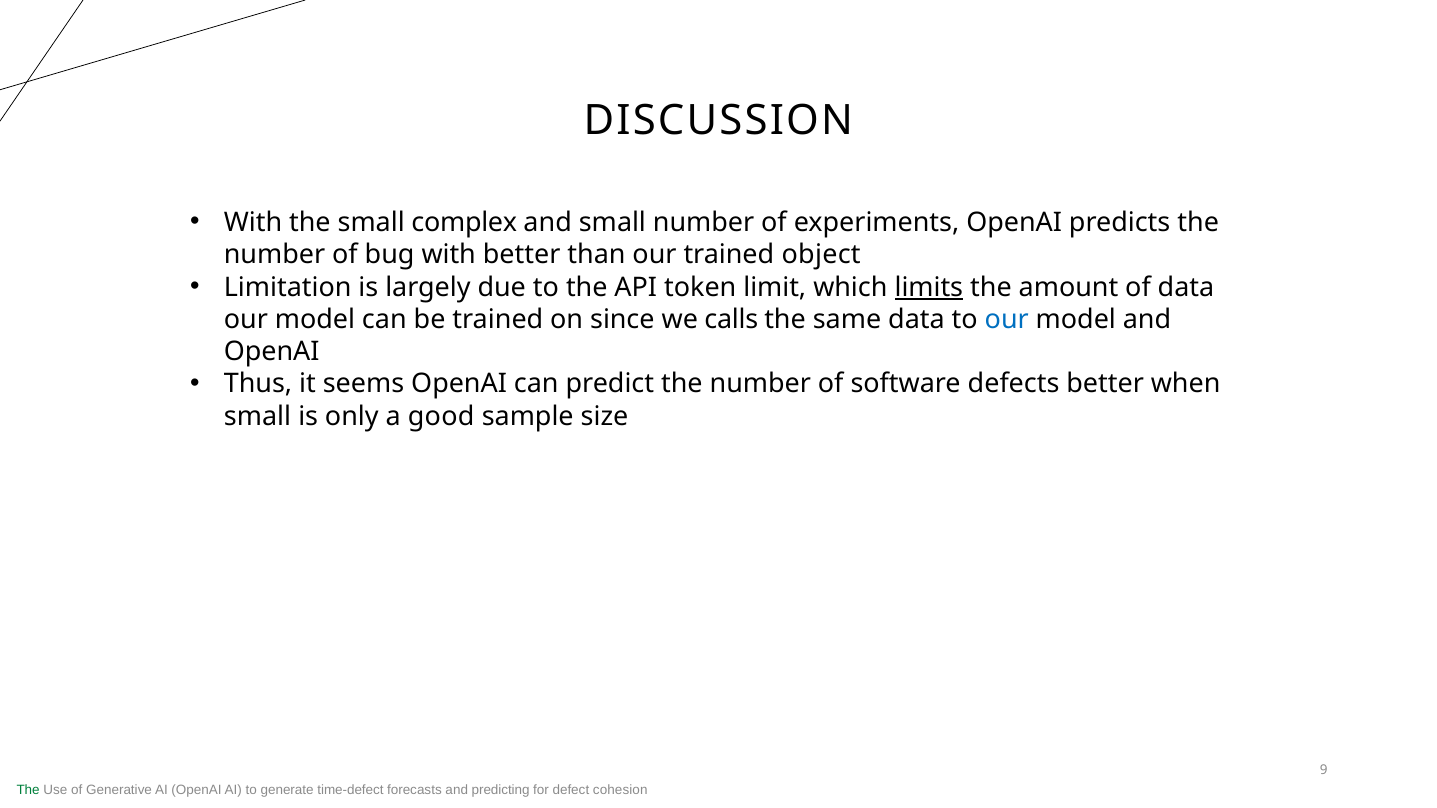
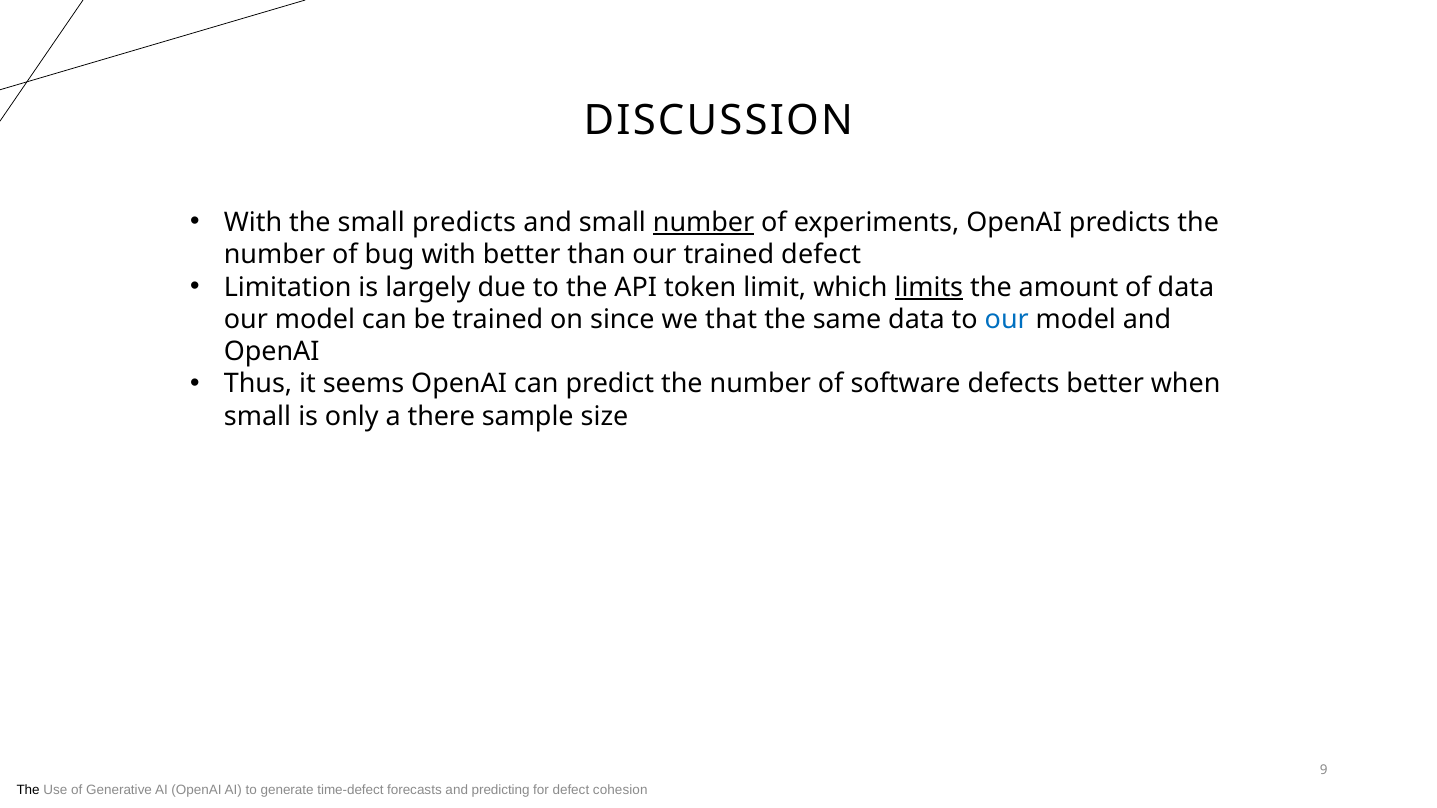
small complex: complex -> predicts (464, 223)
number underline: none -> present (704, 223)
trained object: object -> defect (821, 255)
calls: calls -> that (731, 320)
good: good -> there (441, 417)
The colour: green -> black (28, 790)
